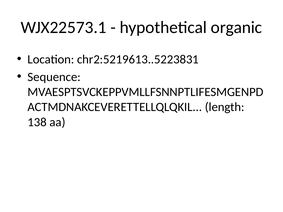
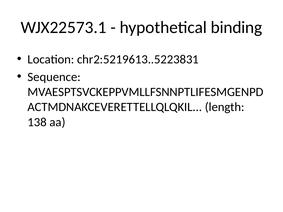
organic: organic -> binding (236, 27)
